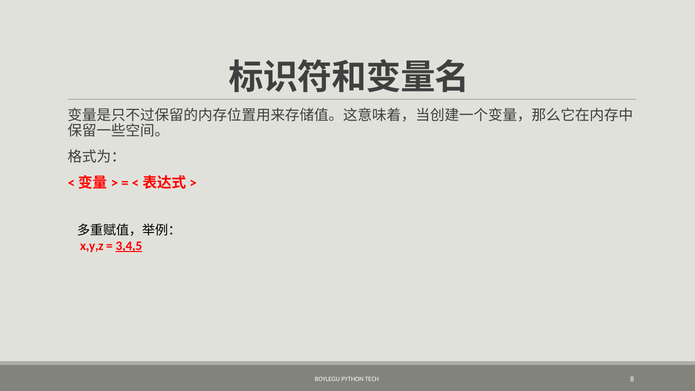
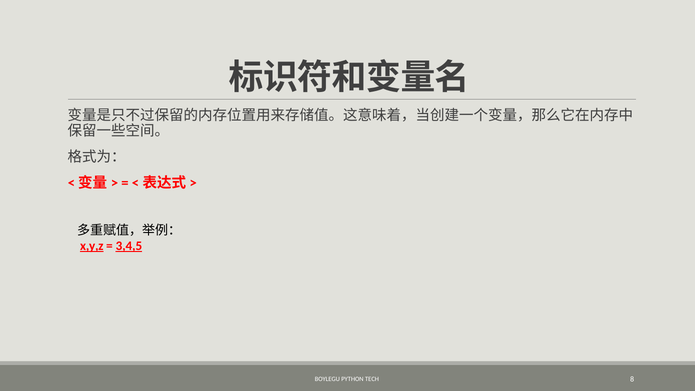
x,y,z underline: none -> present (92, 246)
